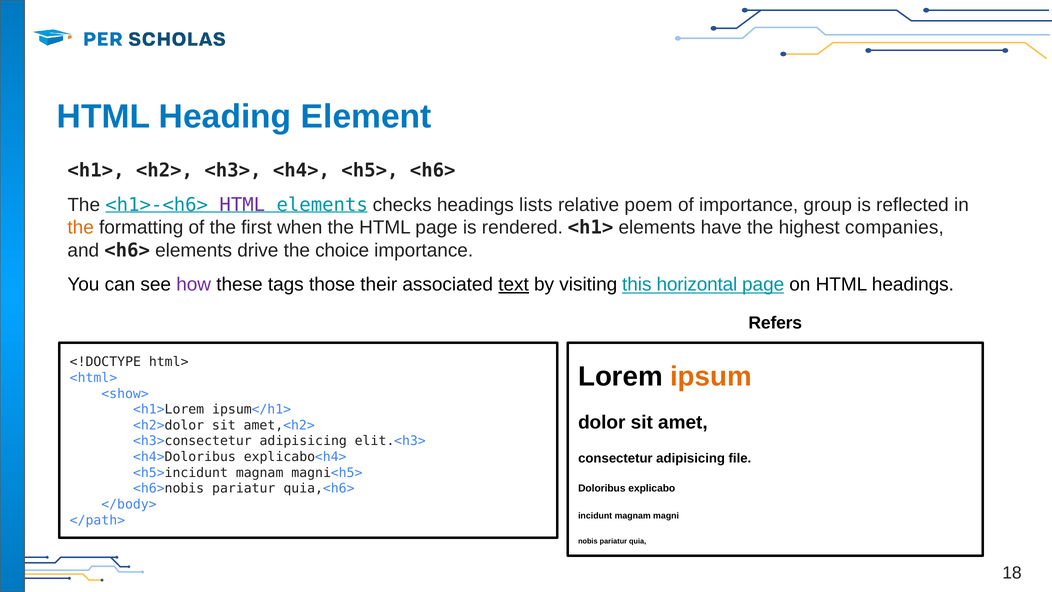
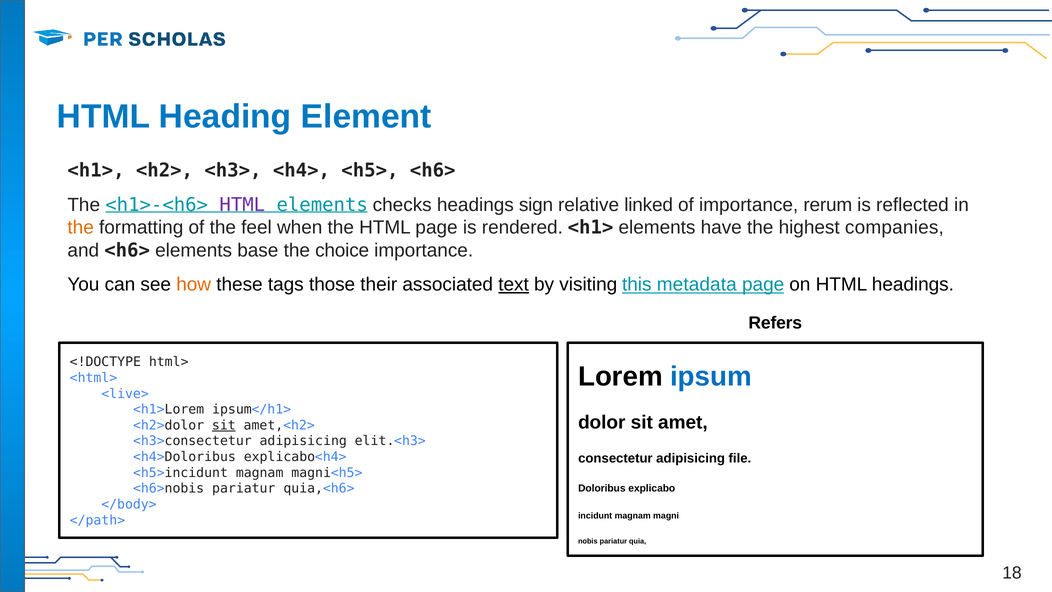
lists: lists -> sign (536, 205)
poem: poem -> linked (649, 205)
group: group -> rerum (828, 205)
first: first -> feel (257, 227)
drive: drive -> base (258, 250)
how colour: purple -> orange (194, 285)
horizontal: horizontal -> metadata (697, 285)
ipsum colour: orange -> blue (711, 377)
<show>: <show> -> <live> (125, 394)
sit underline: none -> present (224, 425)
